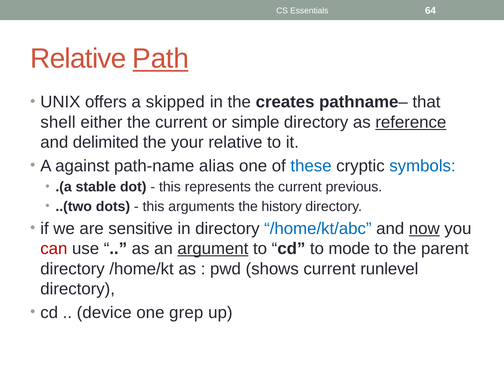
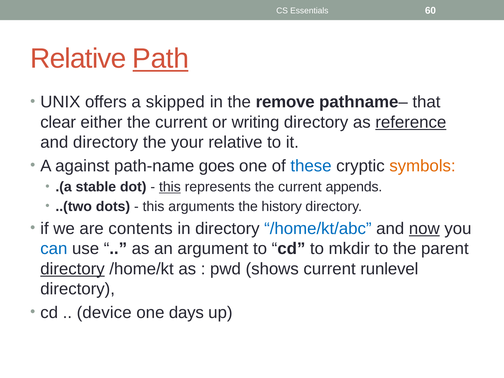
64: 64 -> 60 (430, 11)
creates: creates -> remove (285, 102)
shell: shell -> clear (58, 122)
simple: simple -> writing (255, 122)
and delimited: delimited -> directory (106, 142)
alias: alias -> goes (217, 166)
symbols colour: blue -> orange (422, 166)
this underline: none -> present (170, 187)
previous: previous -> appends (354, 187)
sensitive: sensitive -> contents (141, 229)
can colour: red -> blue (54, 249)
argument underline: present -> none (213, 249)
mode: mode -> mkdir (349, 249)
directory underline: none -> present (72, 269)
grep: grep -> days (186, 313)
